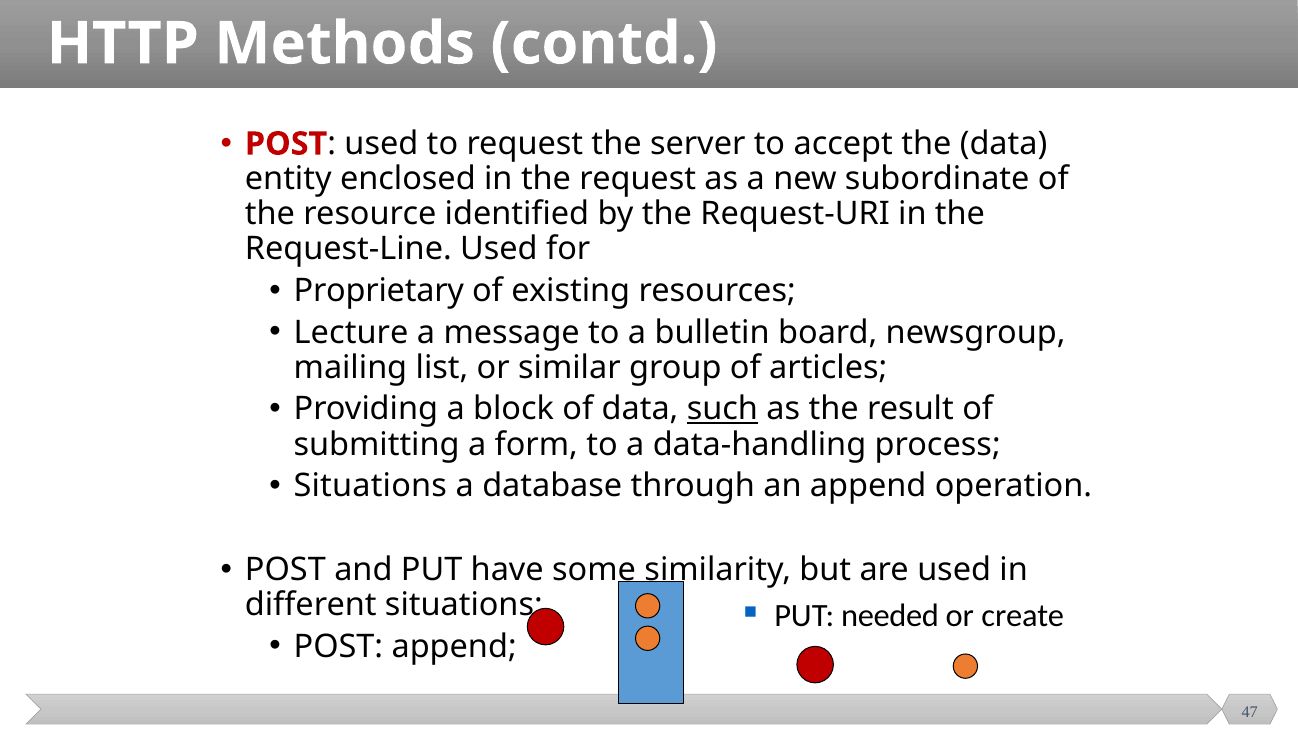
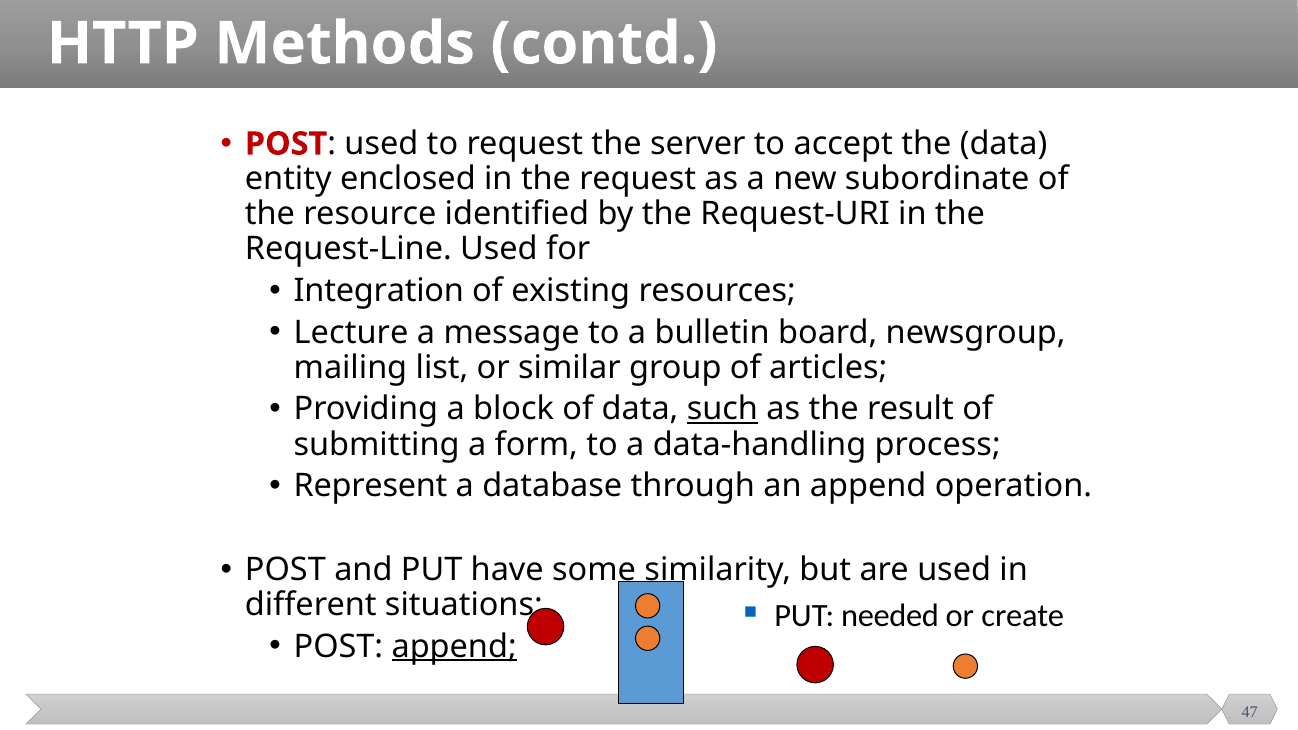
Proprietary: Proprietary -> Integration (379, 291)
Situations: Situations -> Represent (370, 486)
append underline: none -> present (454, 647)
